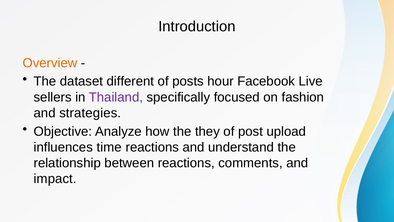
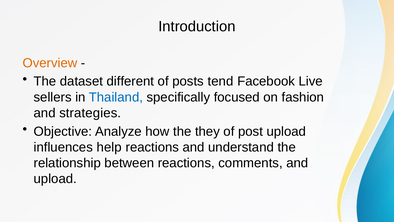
hour: hour -> tend (220, 81)
Thailand colour: purple -> blue (116, 97)
time: time -> help (109, 147)
impact: impact -> upload (55, 178)
